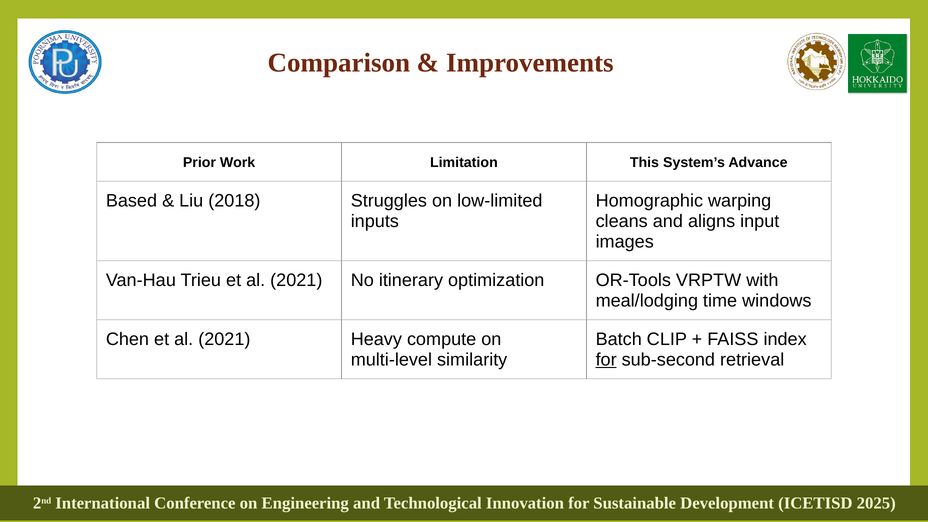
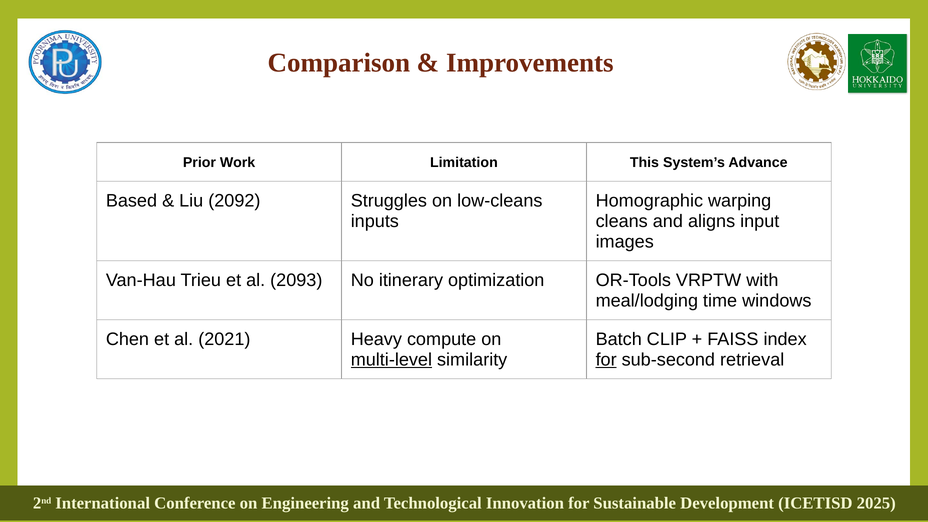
2018: 2018 -> 2092 (234, 201)
low‑limited: low‑limited -> low‑cleans (500, 201)
Trieu et al 2021: 2021 -> 2093 (296, 280)
multi‑level underline: none -> present (391, 360)
